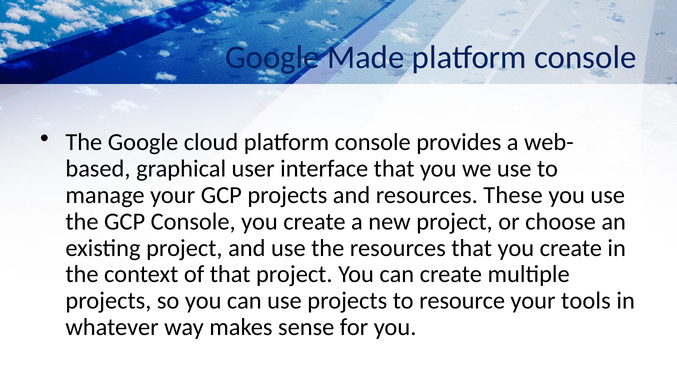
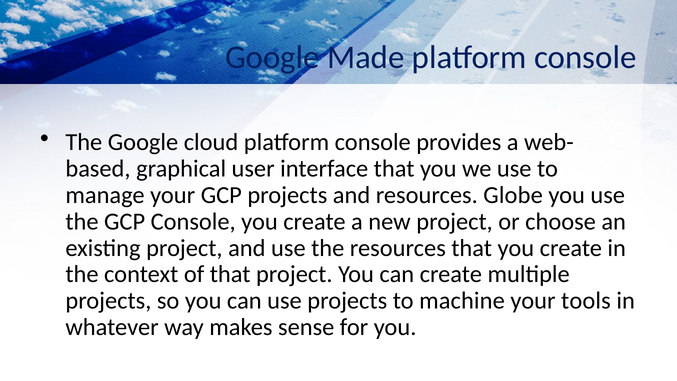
These: These -> Globe (513, 195)
resource: resource -> machine (462, 301)
